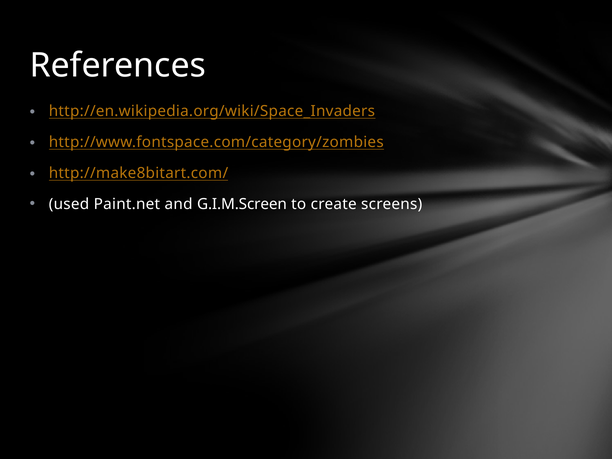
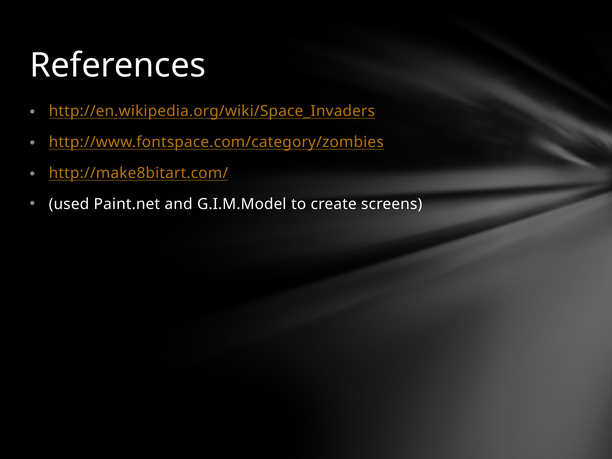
G.I.M.Screen: G.I.M.Screen -> G.I.M.Model (242, 204)
